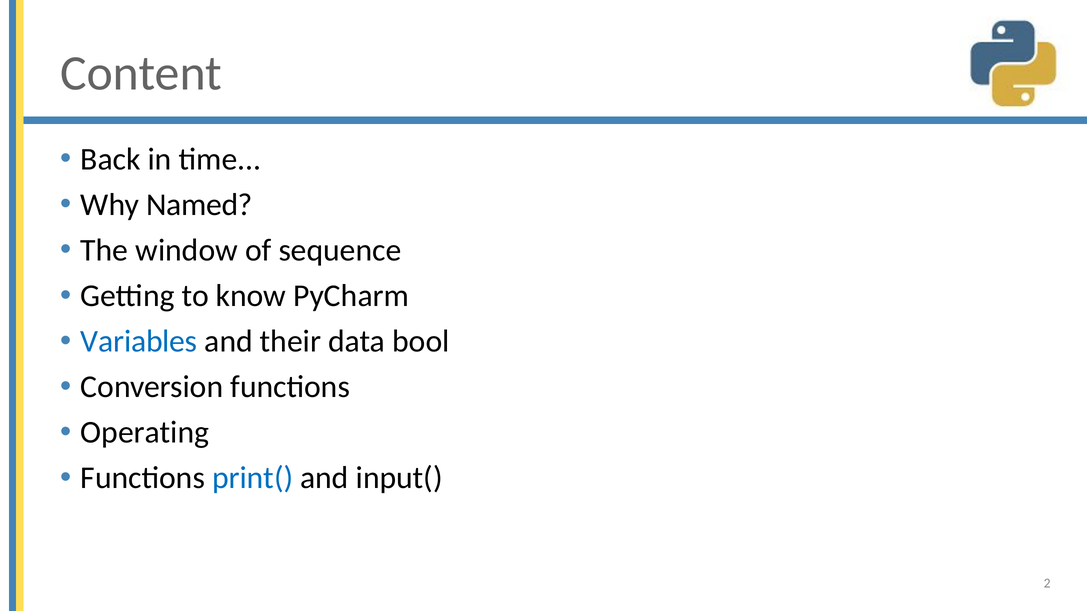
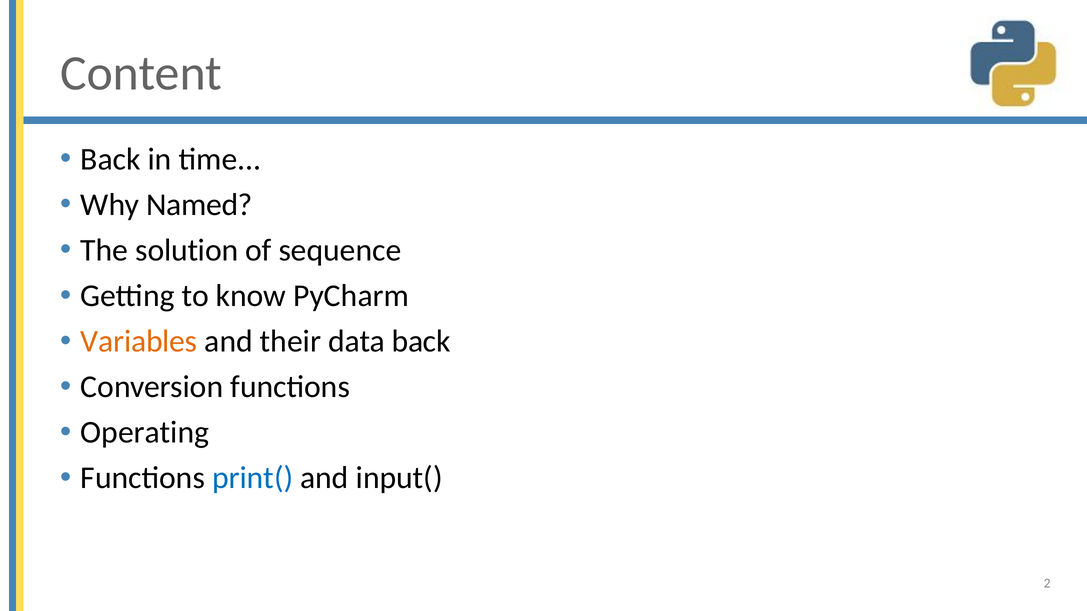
window: window -> solution (187, 250)
Variables colour: blue -> orange (139, 342)
data bool: bool -> back (421, 342)
